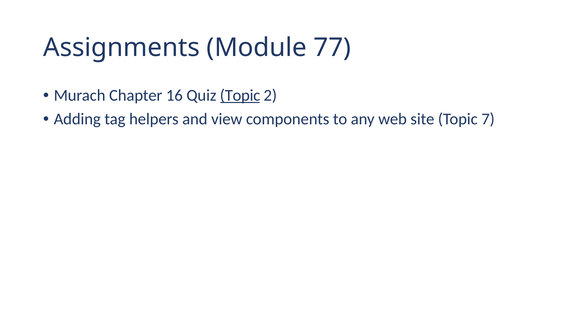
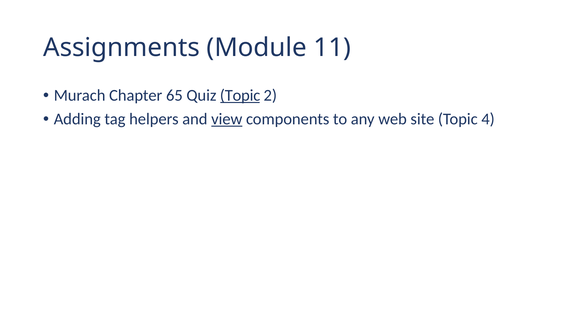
77: 77 -> 11 (332, 48)
16: 16 -> 65 (174, 96)
view underline: none -> present (227, 119)
7: 7 -> 4 (488, 119)
